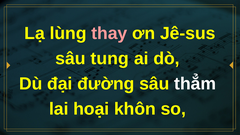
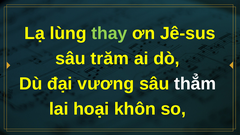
thay colour: pink -> light green (109, 33)
tung: tung -> trăm (110, 59)
đường: đường -> vương (106, 84)
